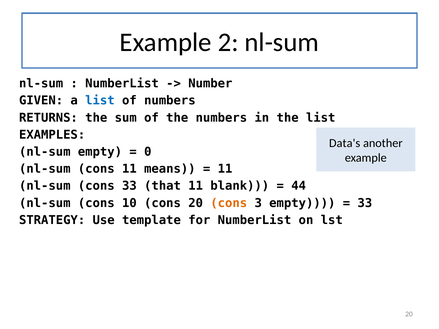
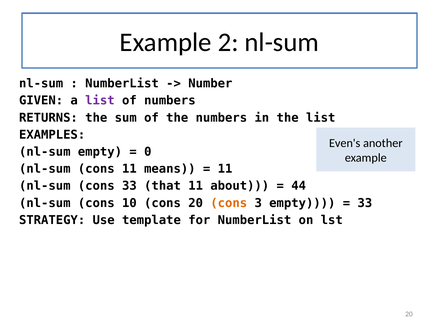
list colour: blue -> purple (100, 101)
Data's: Data's -> Even's (345, 143)
blank: blank -> about (240, 186)
